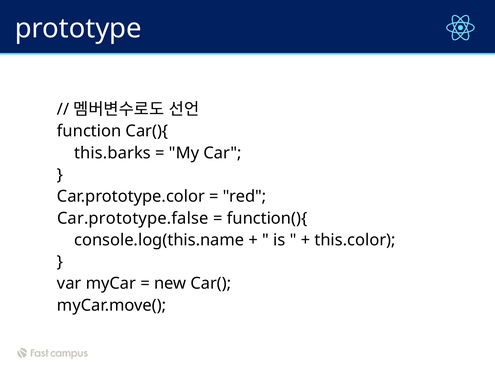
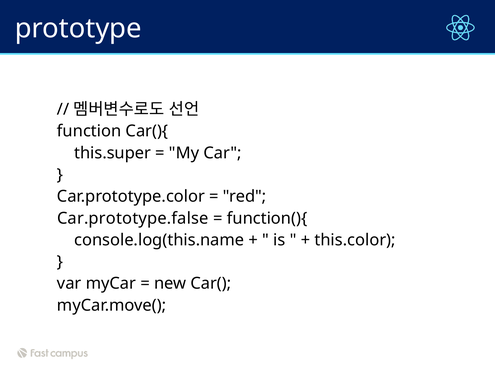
this.barks: this.barks -> this.super (113, 153)
